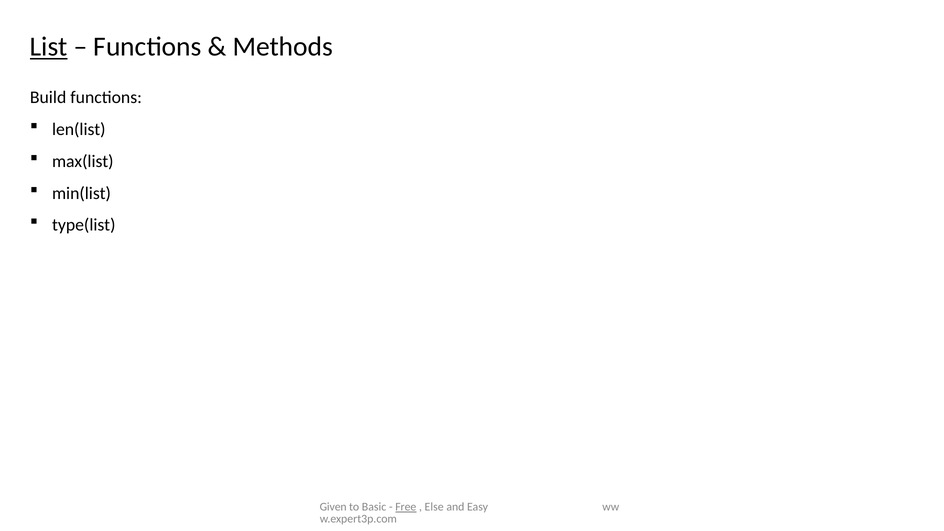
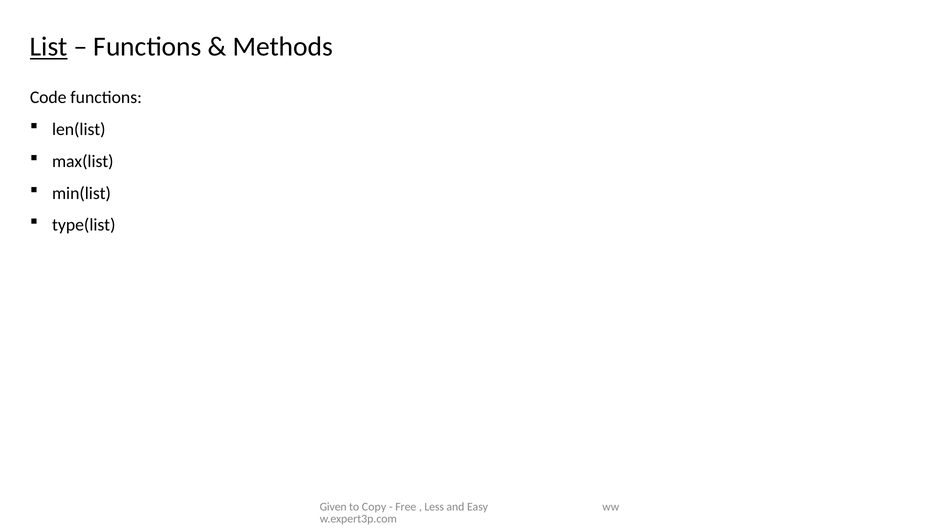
Build: Build -> Code (48, 98)
Basic: Basic -> Copy (374, 507)
Free underline: present -> none (406, 507)
Else: Else -> Less (434, 507)
